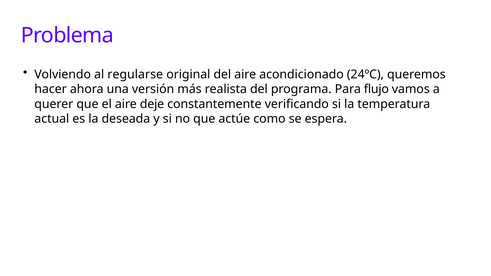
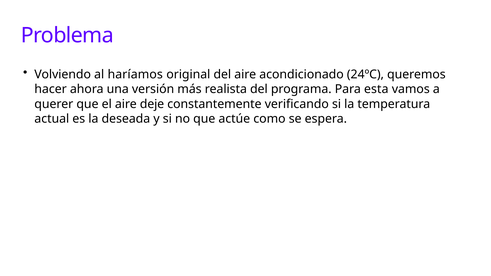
regularse: regularse -> haríamos (135, 75)
flujo: flujo -> esta (376, 89)
